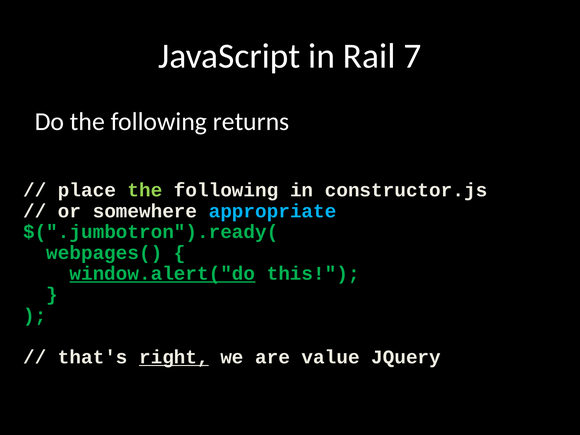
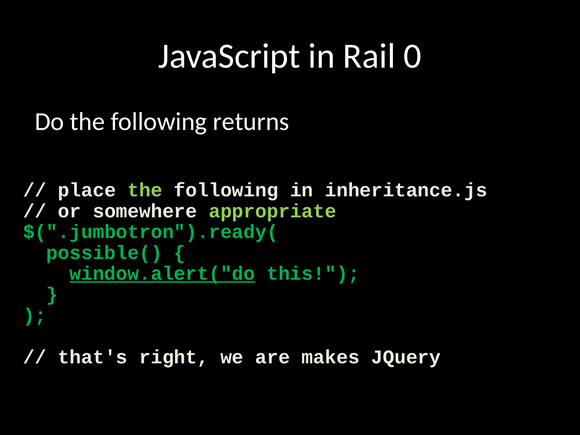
7: 7 -> 0 (412, 56)
constructor.js: constructor.js -> inheritance.js (406, 190)
appropriate colour: light blue -> light green (273, 211)
webpages(: webpages( -> possible( (104, 253)
right underline: present -> none (174, 357)
value: value -> makes (331, 357)
